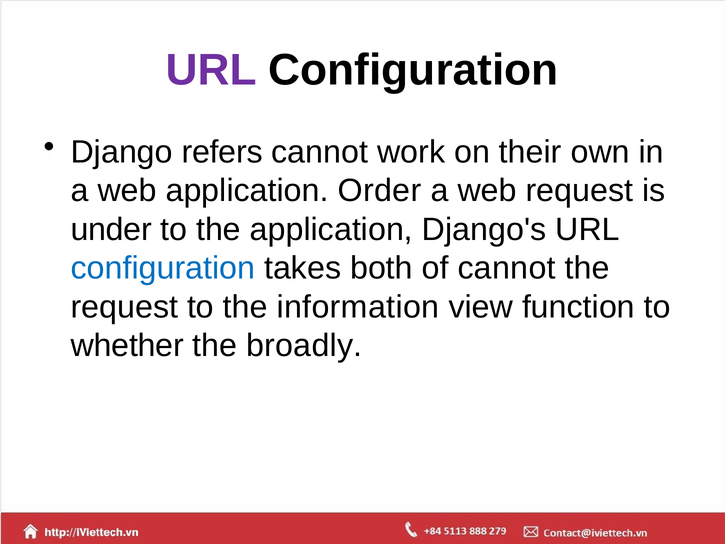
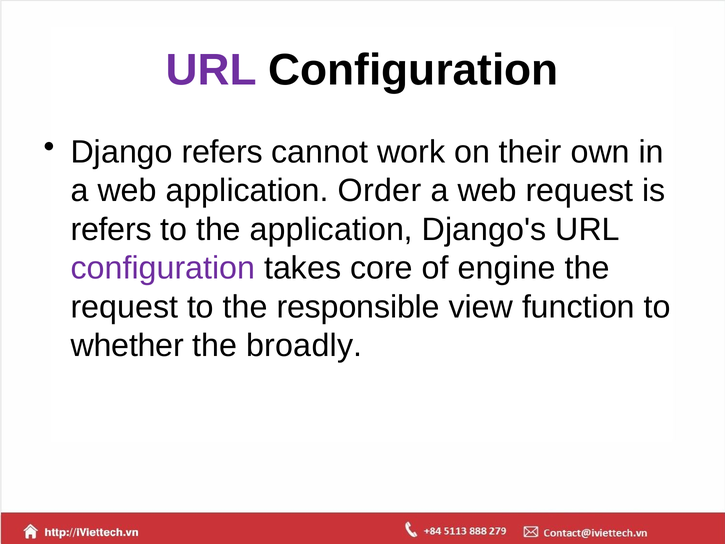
under: under -> refers (111, 229)
configuration colour: blue -> purple (163, 268)
both: both -> core (381, 268)
of cannot: cannot -> engine (507, 268)
information: information -> responsible (358, 307)
